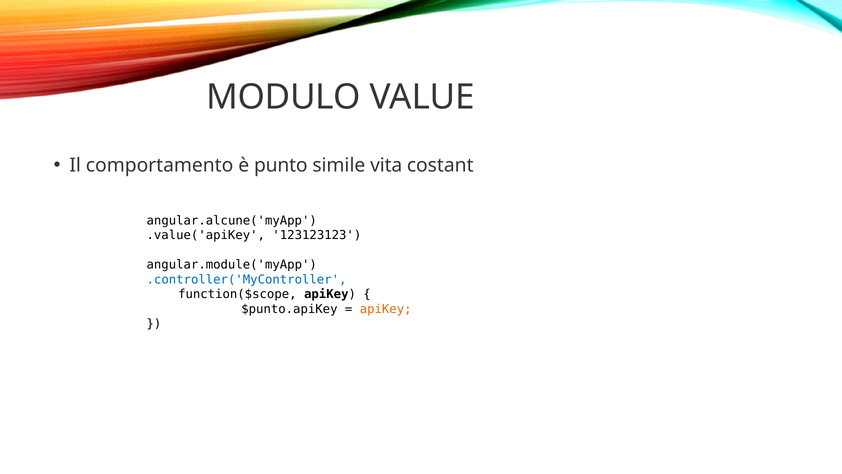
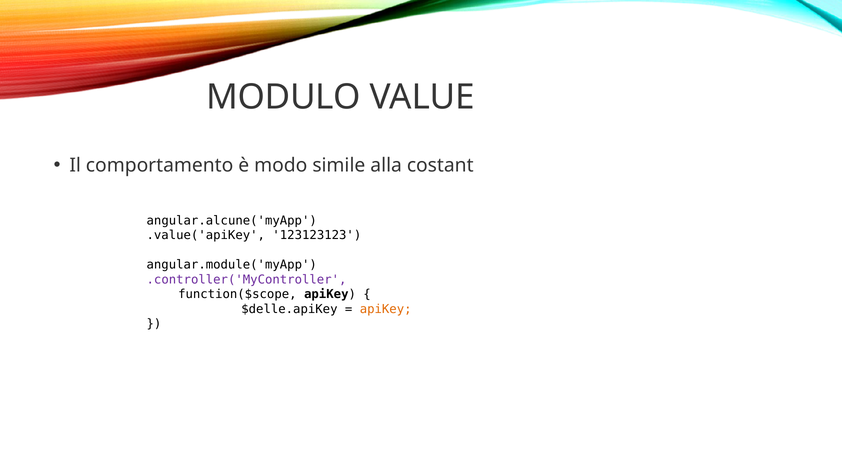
punto: punto -> modo (281, 165)
vita: vita -> alla (386, 165)
.controller('MyController colour: blue -> purple (247, 279)
$punto.apiKey: $punto.apiKey -> $delle.apiKey (289, 309)
